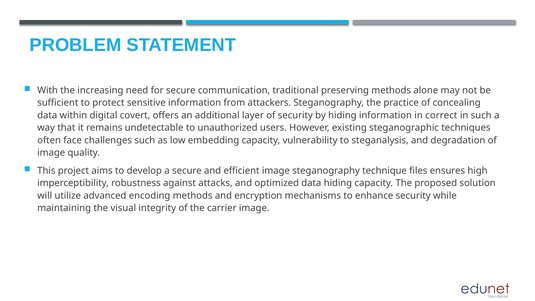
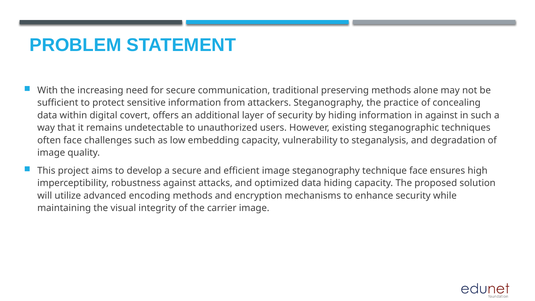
in correct: correct -> against (441, 115)
technique files: files -> face (418, 171)
